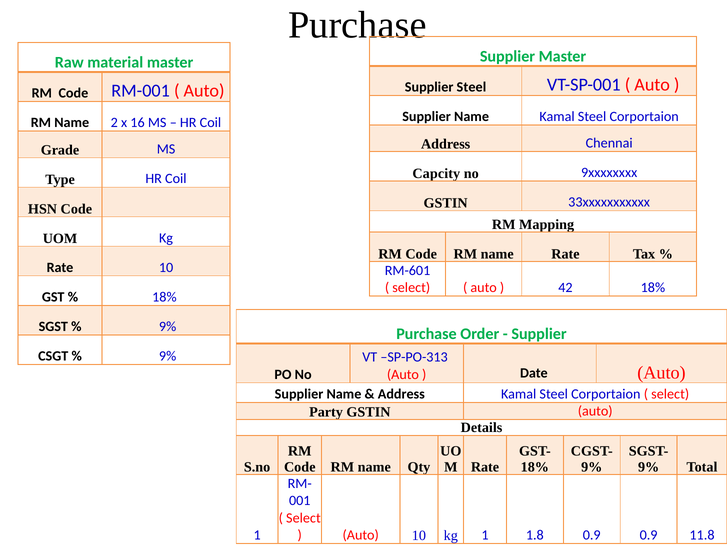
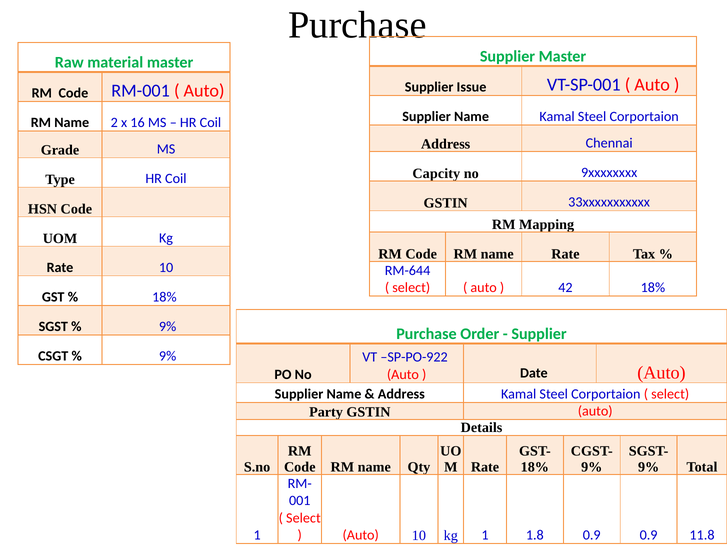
Supplier Steel: Steel -> Issue (471, 87)
RM-601: RM-601 -> RM-644 (408, 270)
SP-PO-313: SP-PO-313 -> SP-PO-922 (414, 357)
